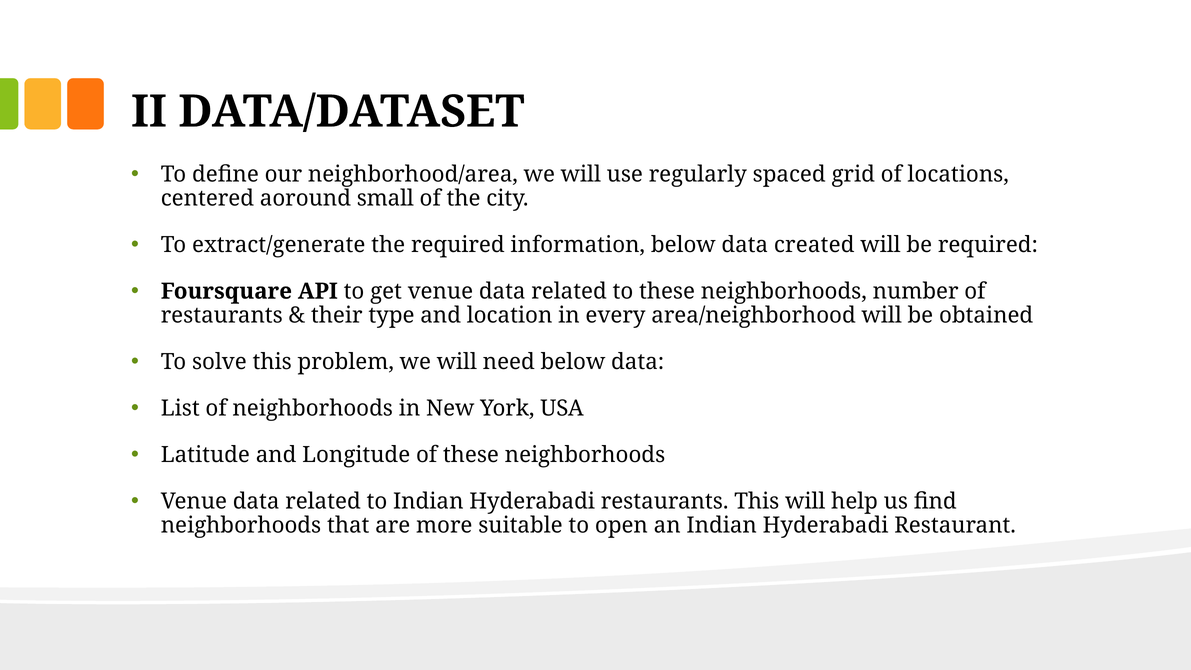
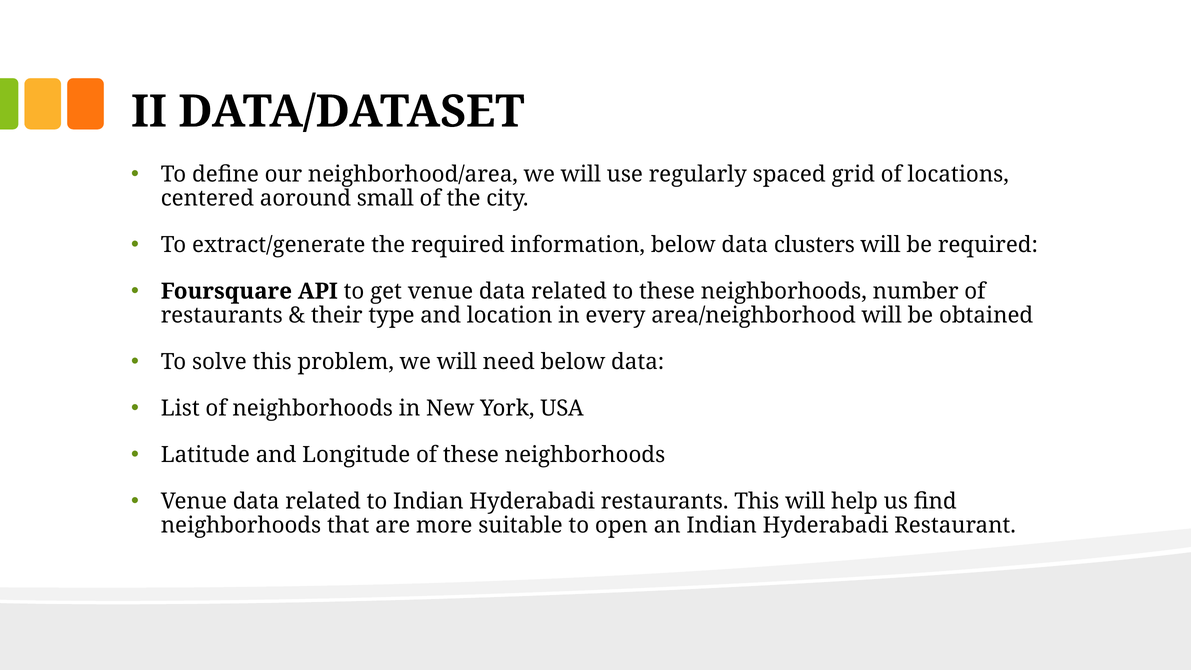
created: created -> clusters (814, 245)
